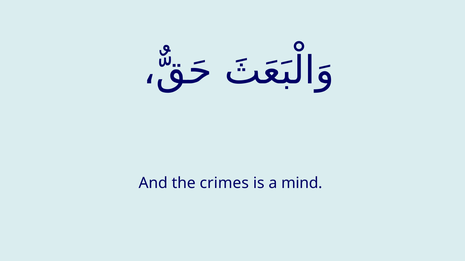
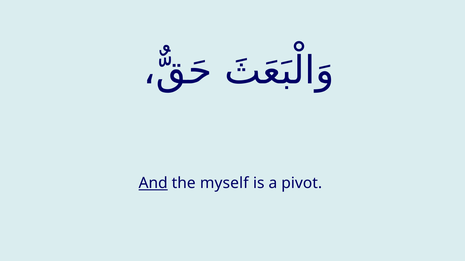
And underline: none -> present (153, 184)
crimes: crimes -> myself (224, 184)
mind: mind -> pivot (302, 184)
